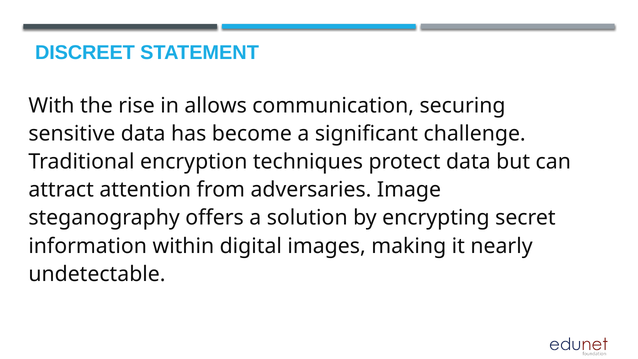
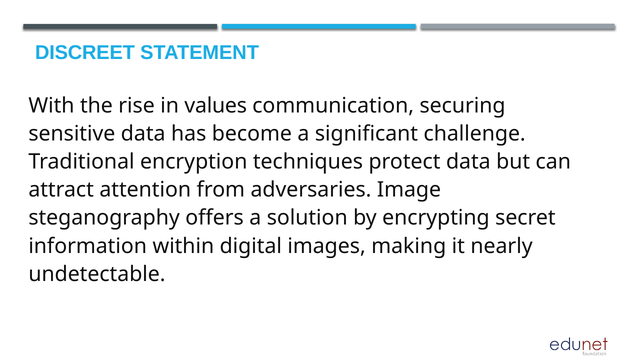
allows: allows -> values (216, 106)
